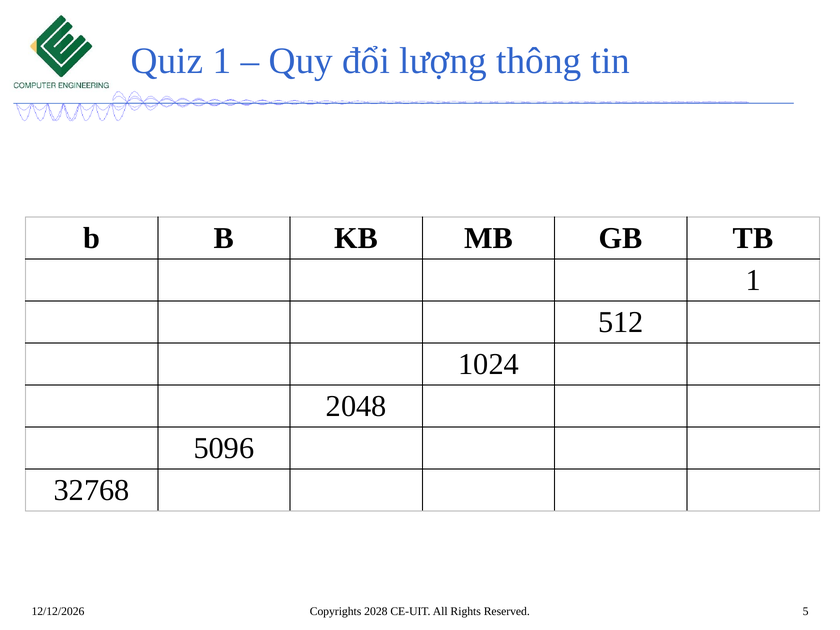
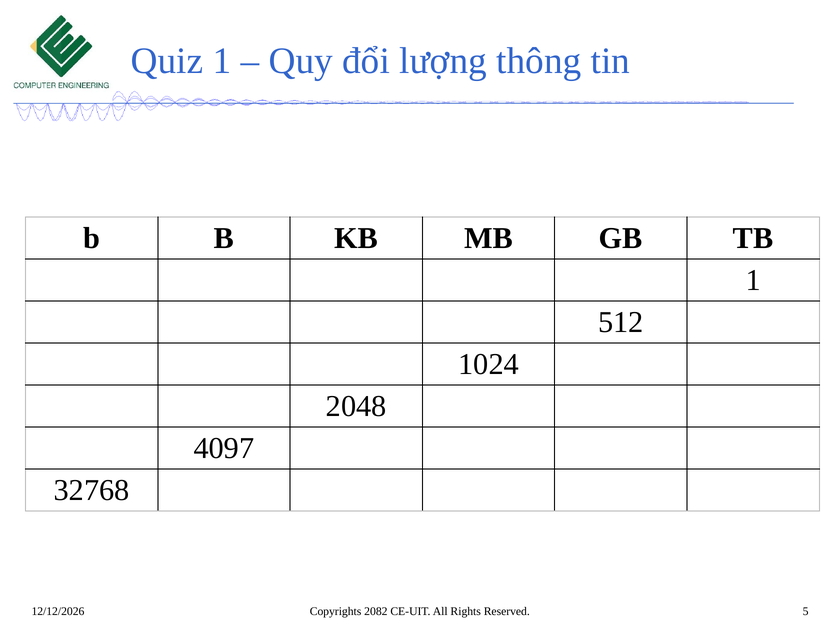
5096: 5096 -> 4097 (224, 448)
2028: 2028 -> 2082 (376, 611)
